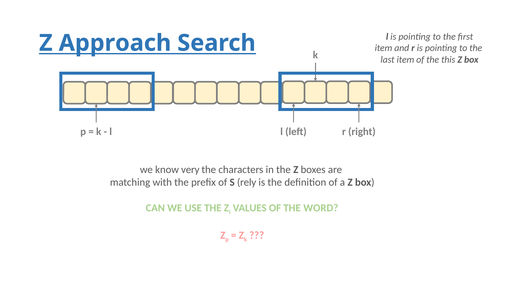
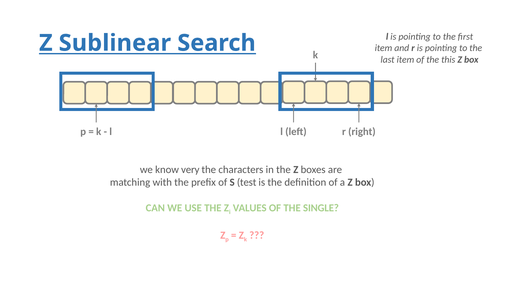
Approach: Approach -> Sublinear (115, 43)
rely: rely -> test (247, 182)
WORD: WORD -> SINGLE (321, 208)
